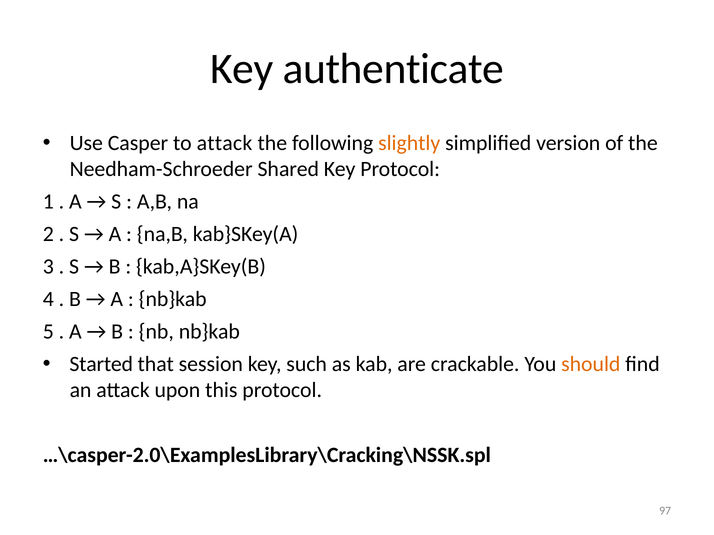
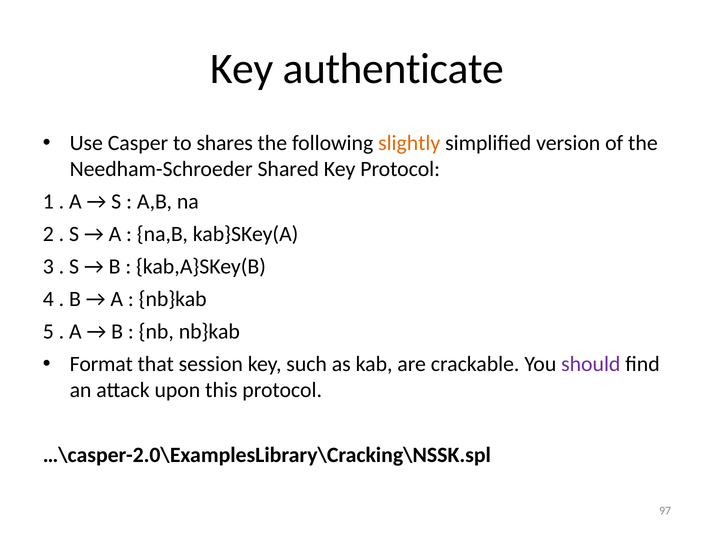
to attack: attack -> shares (225, 143)
Started: Started -> Format (101, 364)
should colour: orange -> purple (591, 364)
